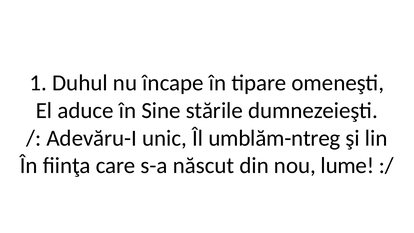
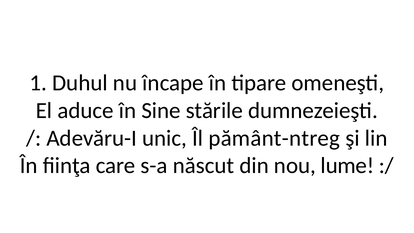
umblăm-ntreg: umblăm-ntreg -> pământ-ntreg (274, 138)
